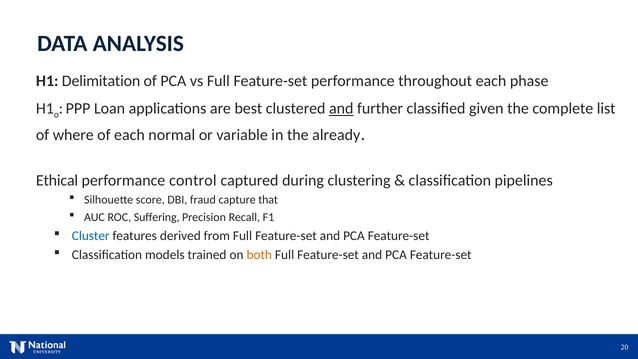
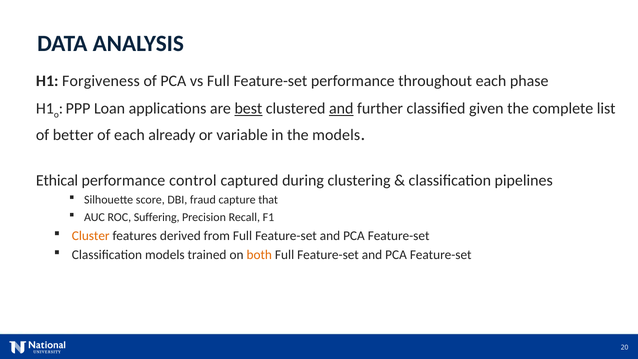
Delimitation: Delimitation -> Forgiveness (101, 81)
best underline: none -> present (248, 109)
where: where -> better (73, 135)
normal: normal -> already (172, 135)
the already: already -> models (336, 135)
Cluster colour: blue -> orange (91, 236)
